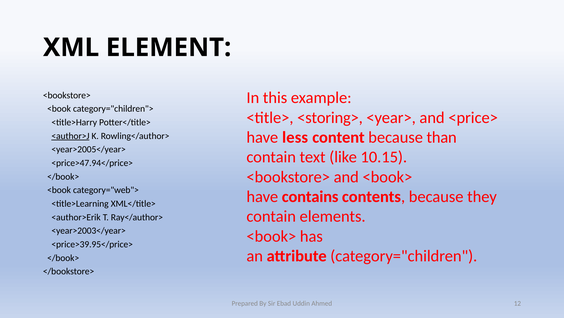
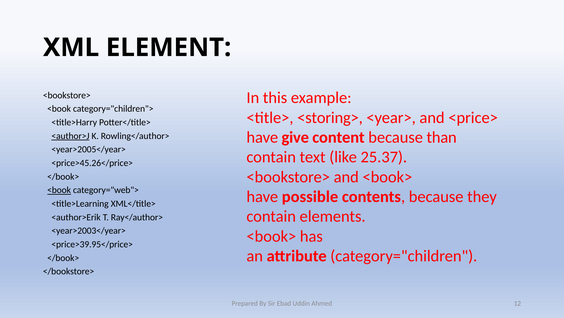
less: less -> give (295, 137)
10.15: 10.15 -> 25.37 (384, 157)
<price>47.94</price>: <price>47.94</price> -> <price>45.26</price> (92, 163)
<book underline: none -> present (59, 190)
contains: contains -> possible (310, 196)
